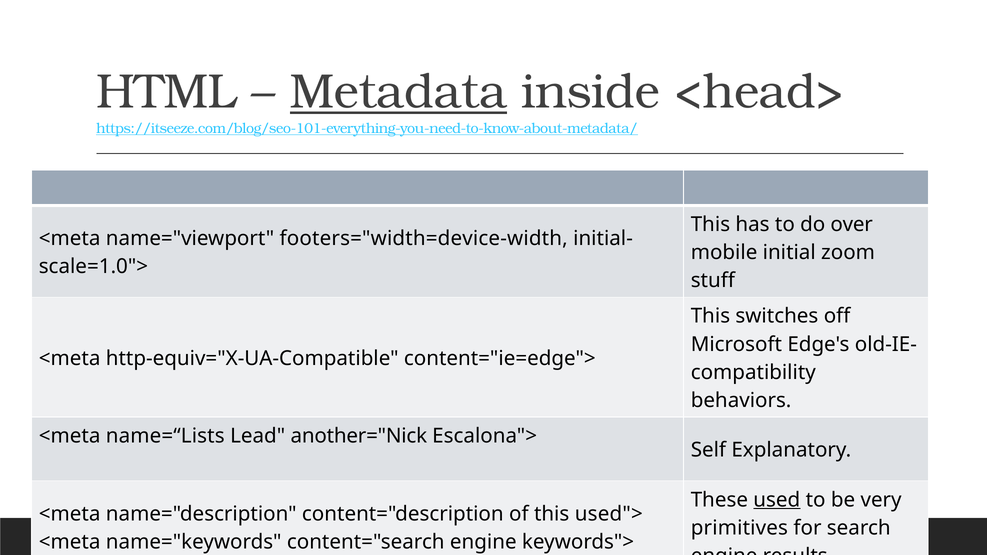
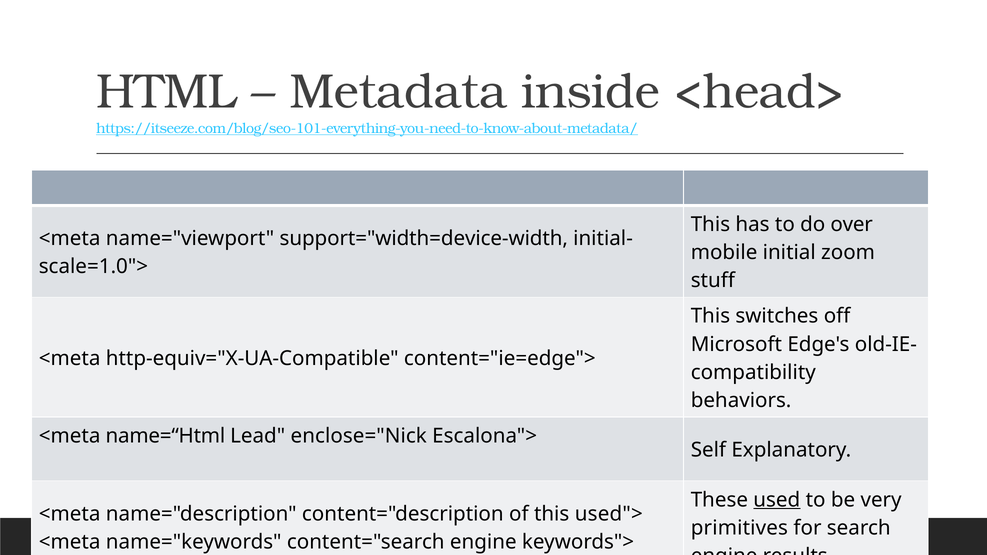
Metadata underline: present -> none (399, 92)
footers="width=device-width: footers="width=device-width -> support="width=device-width (424, 239)
name=“Lists: name=“Lists -> name=“Html (165, 436)
another="Nick: another="Nick -> enclose="Nick (359, 436)
